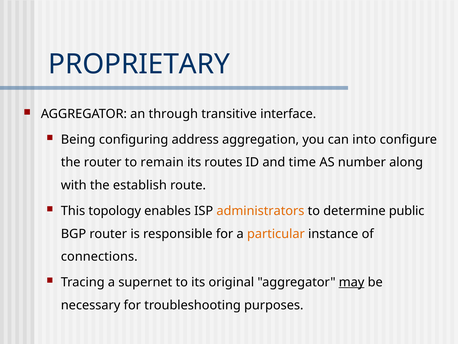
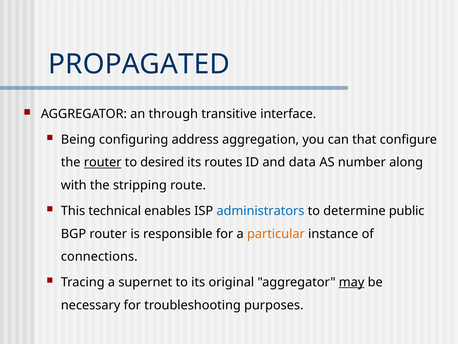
PROPRIETARY: PROPRIETARY -> PROPAGATED (139, 64)
into: into -> that (364, 139)
router underline: none -> present (103, 162)
remain: remain -> desired (162, 162)
time: time -> data (302, 162)
establish: establish -> stripping (140, 185)
topology: topology -> technical (115, 211)
administrators colour: orange -> blue (260, 211)
